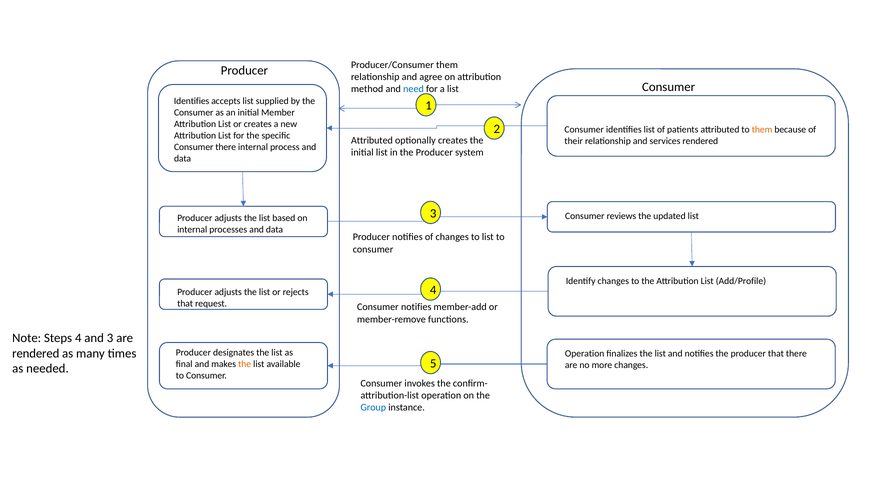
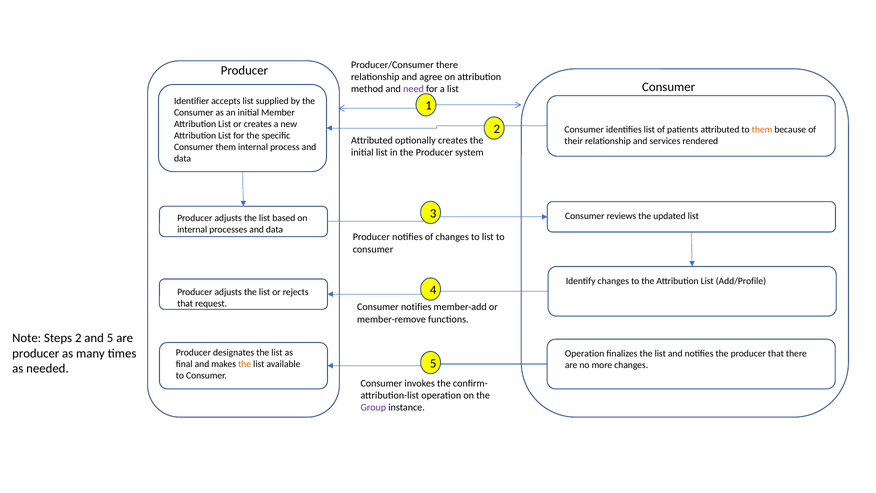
Producer/Consumer them: them -> there (447, 65)
need colour: blue -> purple (413, 89)
Identifies: Identifies -> Identifier (192, 101)
Consumer there: there -> them (226, 147)
Steps 4: 4 -> 2 (78, 338)
and 3: 3 -> 5 (110, 338)
rendered: rendered -> producer (36, 353)
Group colour: blue -> purple (373, 407)
